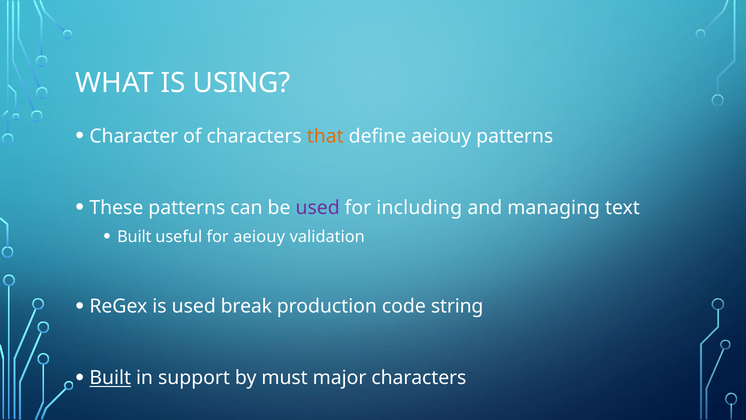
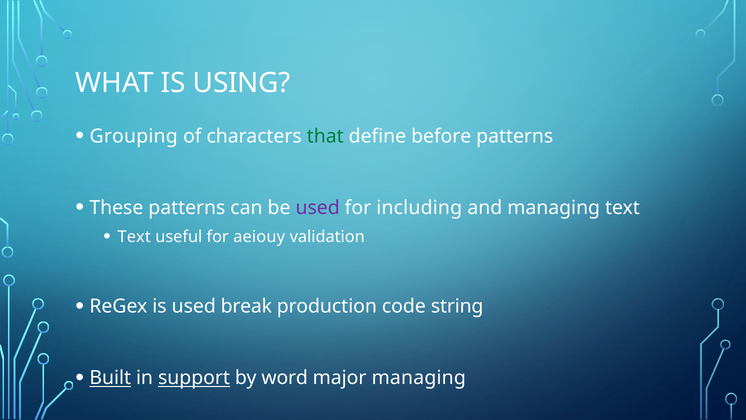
Character: Character -> Grouping (134, 136)
that colour: orange -> green (325, 136)
define aeiouy: aeiouy -> before (441, 136)
Built: Built -> Text (134, 236)
support underline: none -> present (194, 378)
must: must -> word (285, 378)
major characters: characters -> managing (419, 378)
